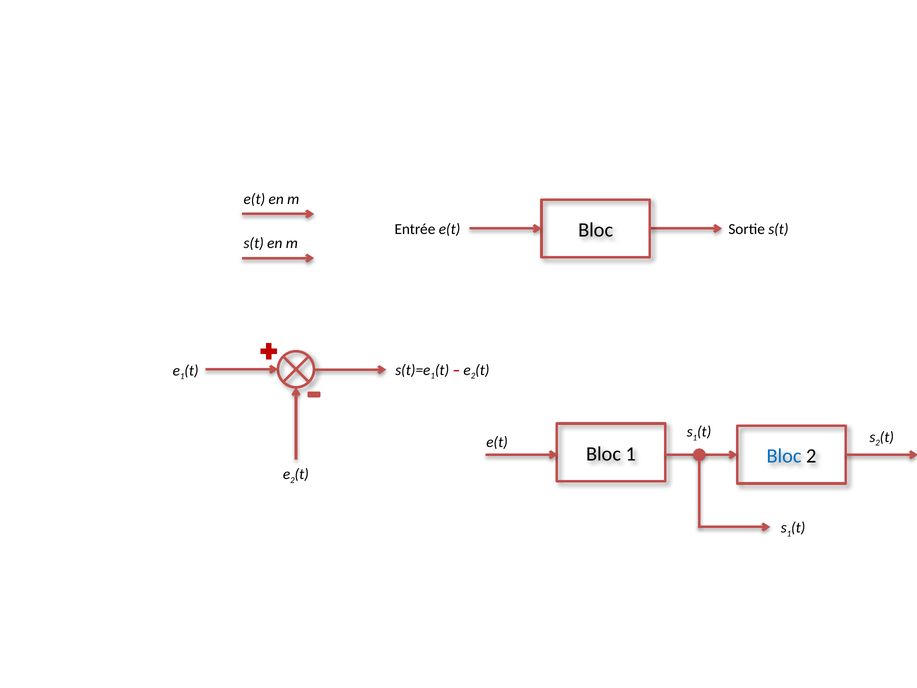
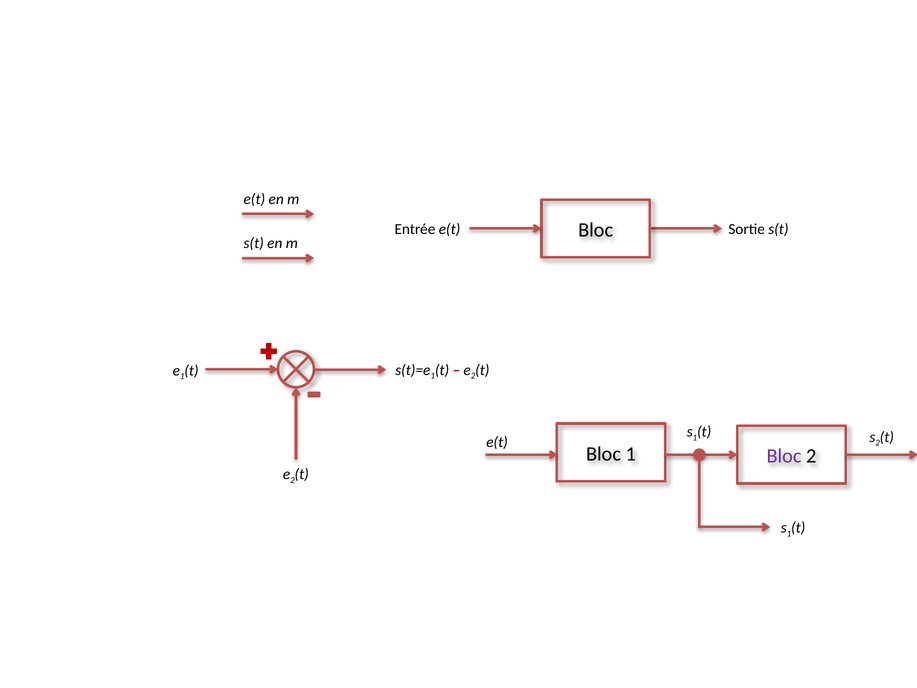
Bloc colour: blue -> purple (784, 456)
